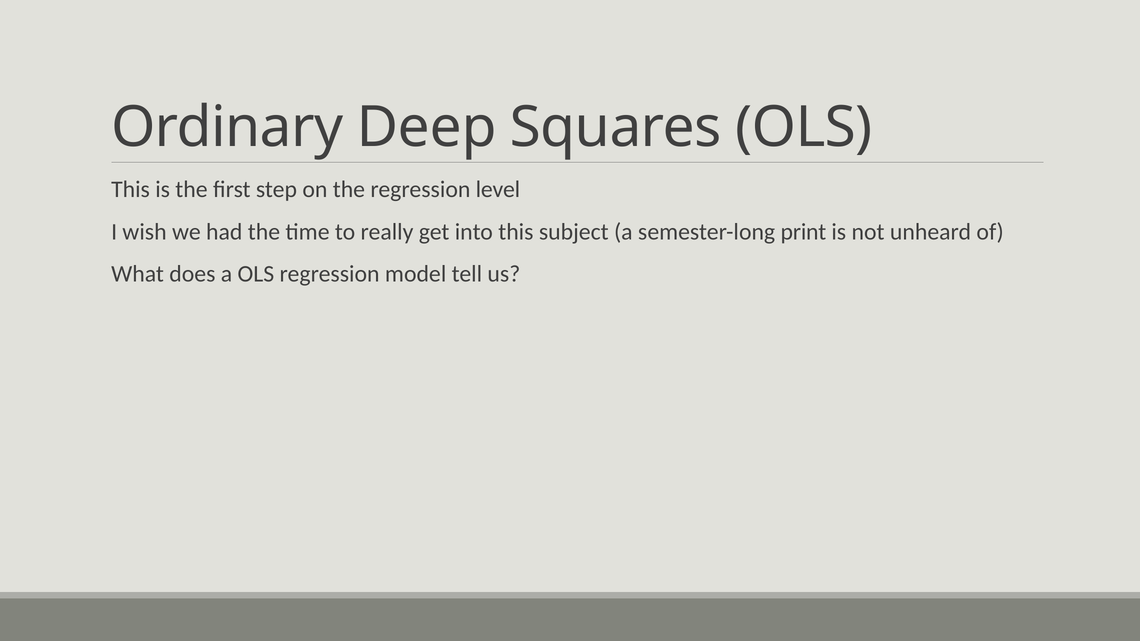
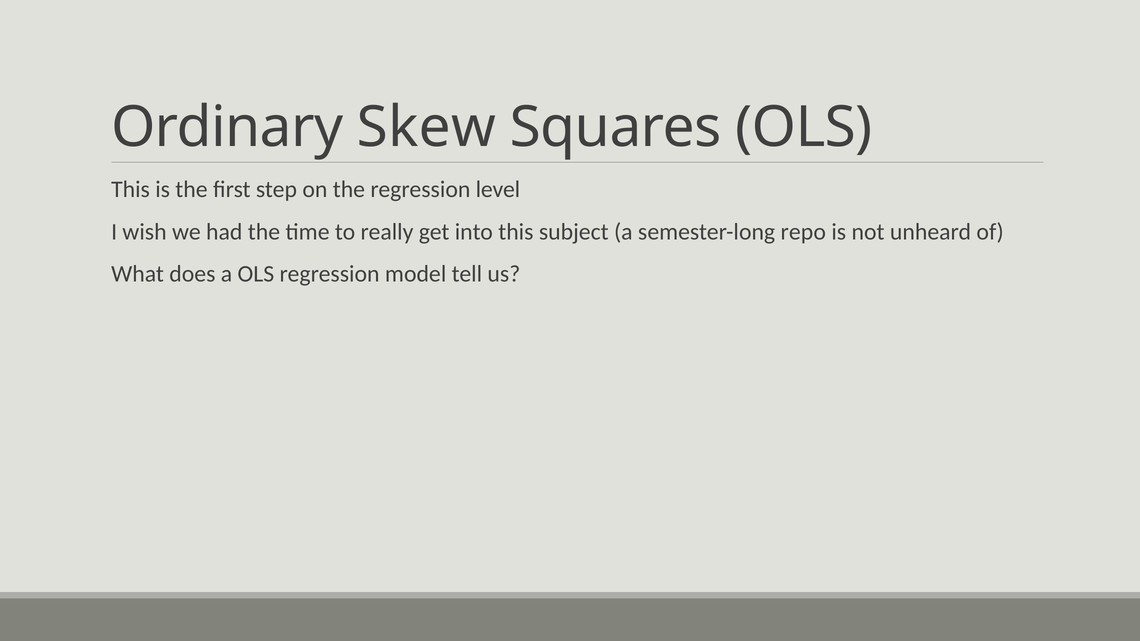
Deep: Deep -> Skew (426, 128)
print: print -> repo (803, 232)
